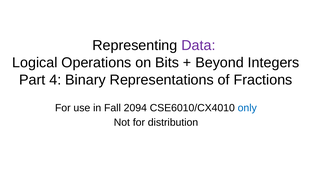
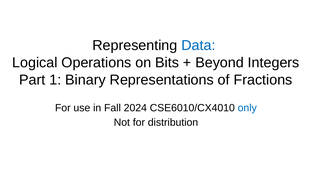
Data colour: purple -> blue (198, 45)
4: 4 -> 1 (55, 80)
2094: 2094 -> 2024 (135, 108)
